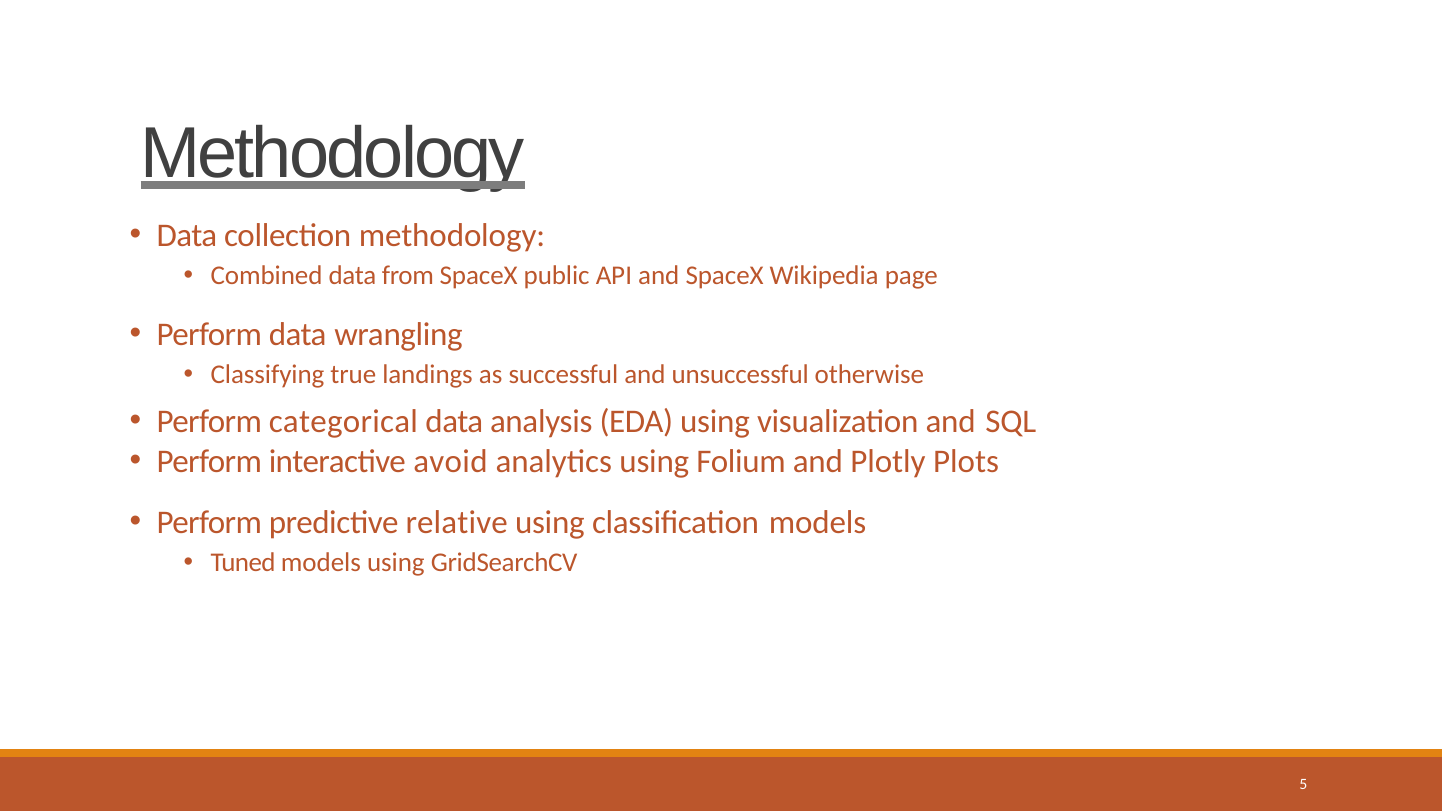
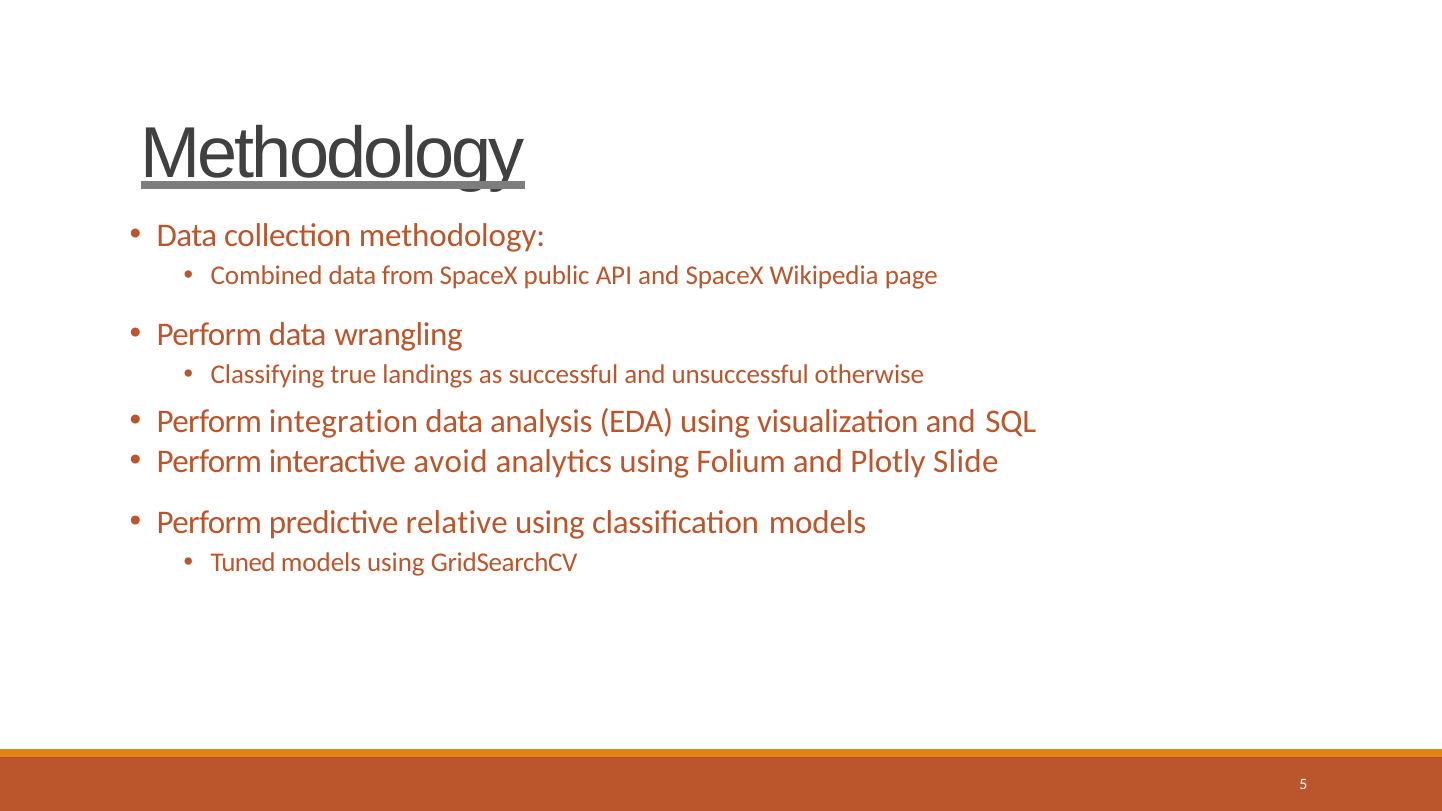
categorical: categorical -> integration (343, 422)
Plots: Plots -> Slide (966, 461)
